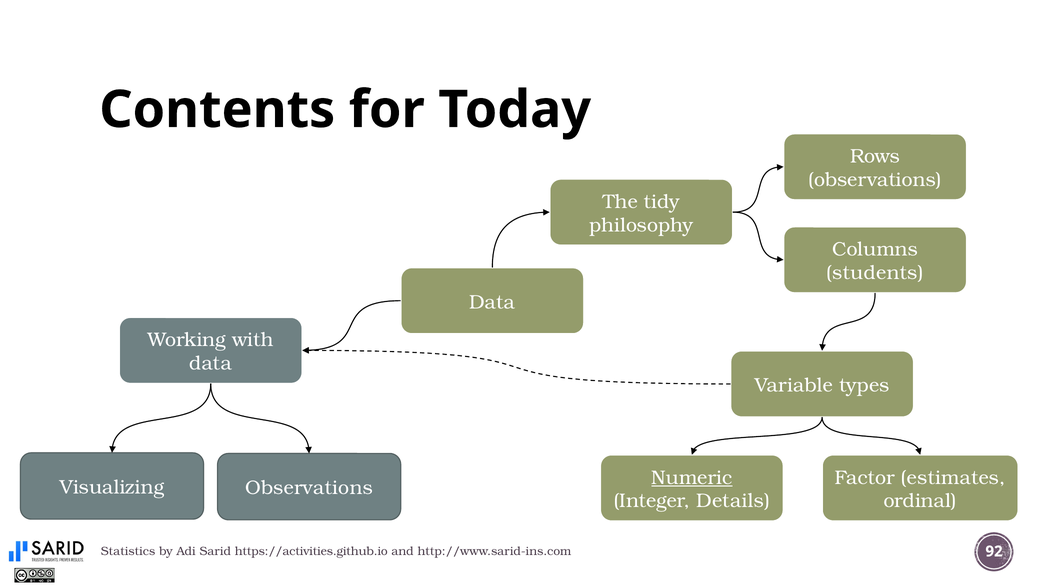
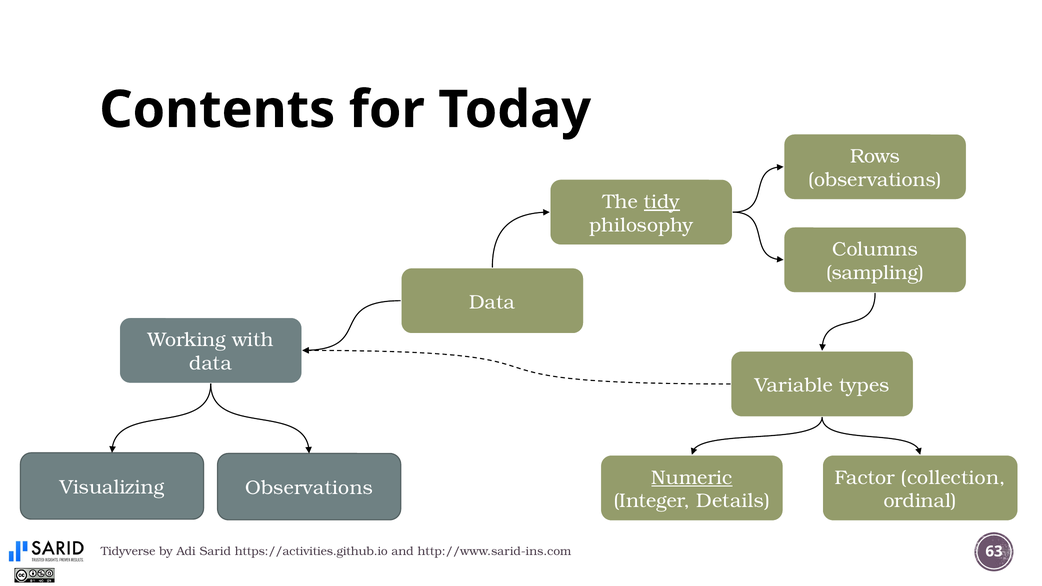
tidy underline: none -> present (662, 202)
students: students -> sampling (875, 273)
estimates: estimates -> collection (953, 478)
Statistics: Statistics -> Tidyverse (128, 552)
92: 92 -> 63 (994, 552)
